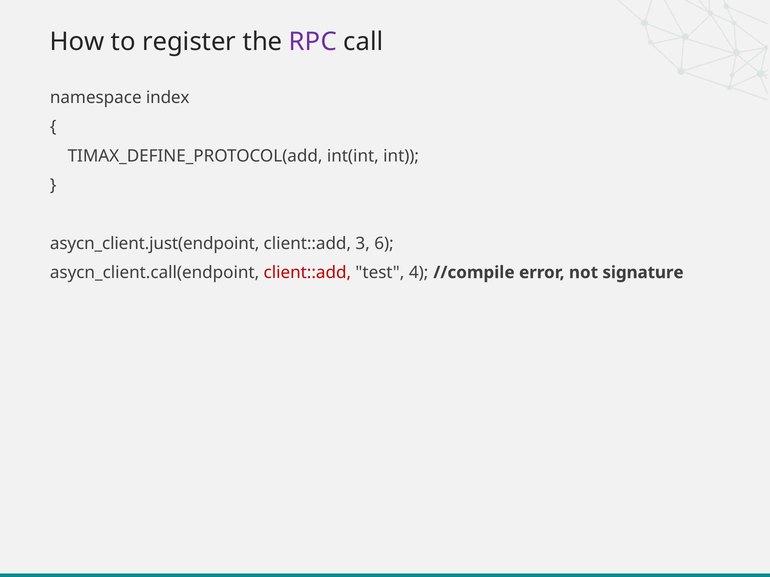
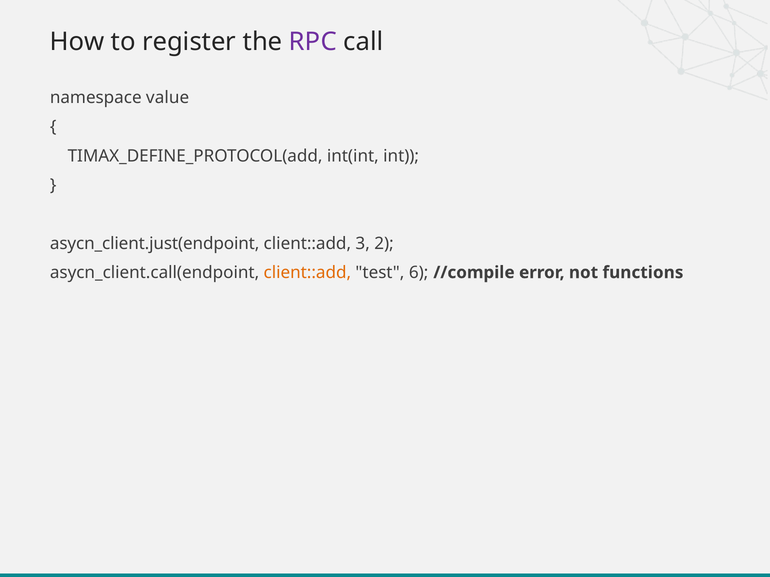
index: index -> value (168, 98)
6: 6 -> 2 (384, 244)
client::add colour: red -> orange (307, 273)
4: 4 -> 6 (419, 273)
signature: signature -> functions (643, 273)
